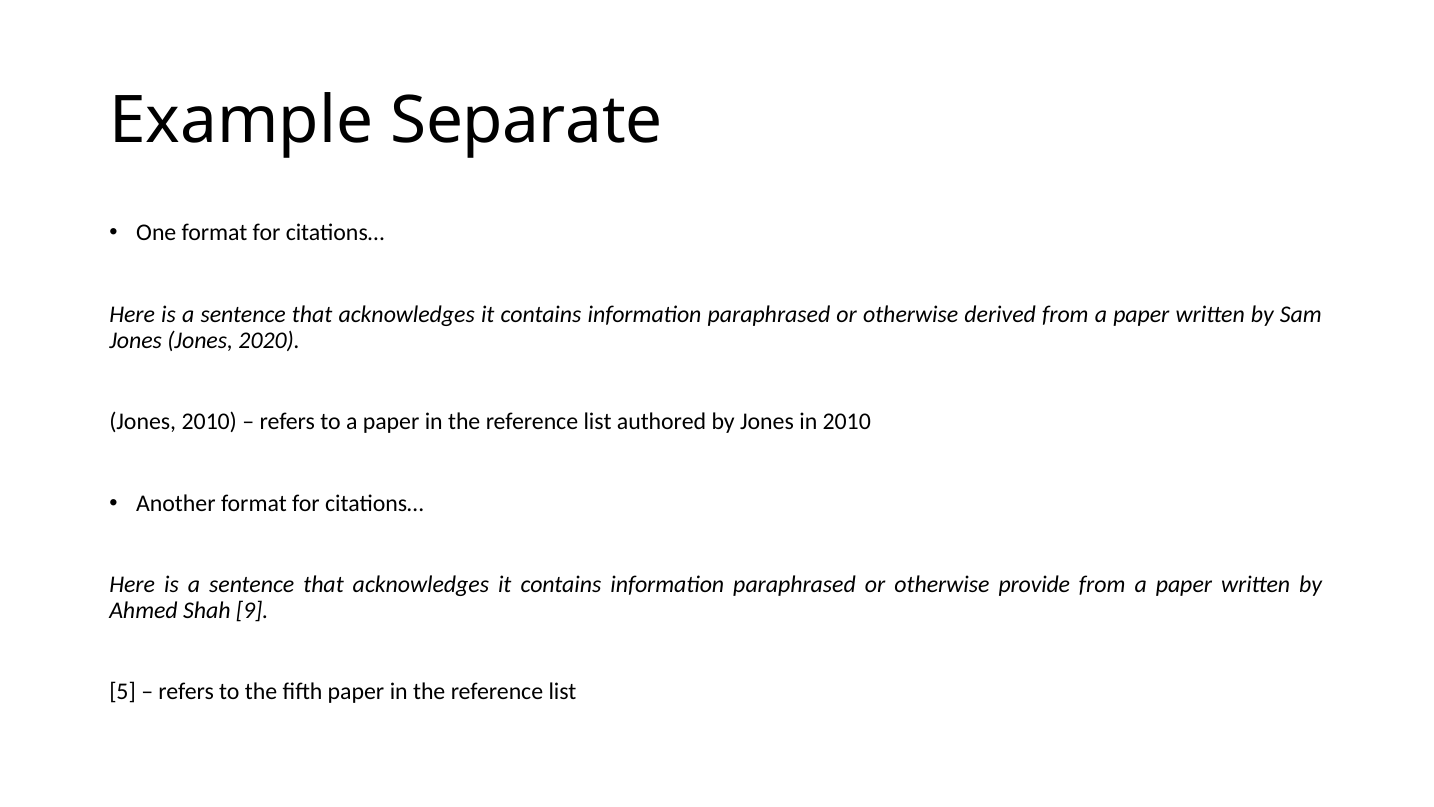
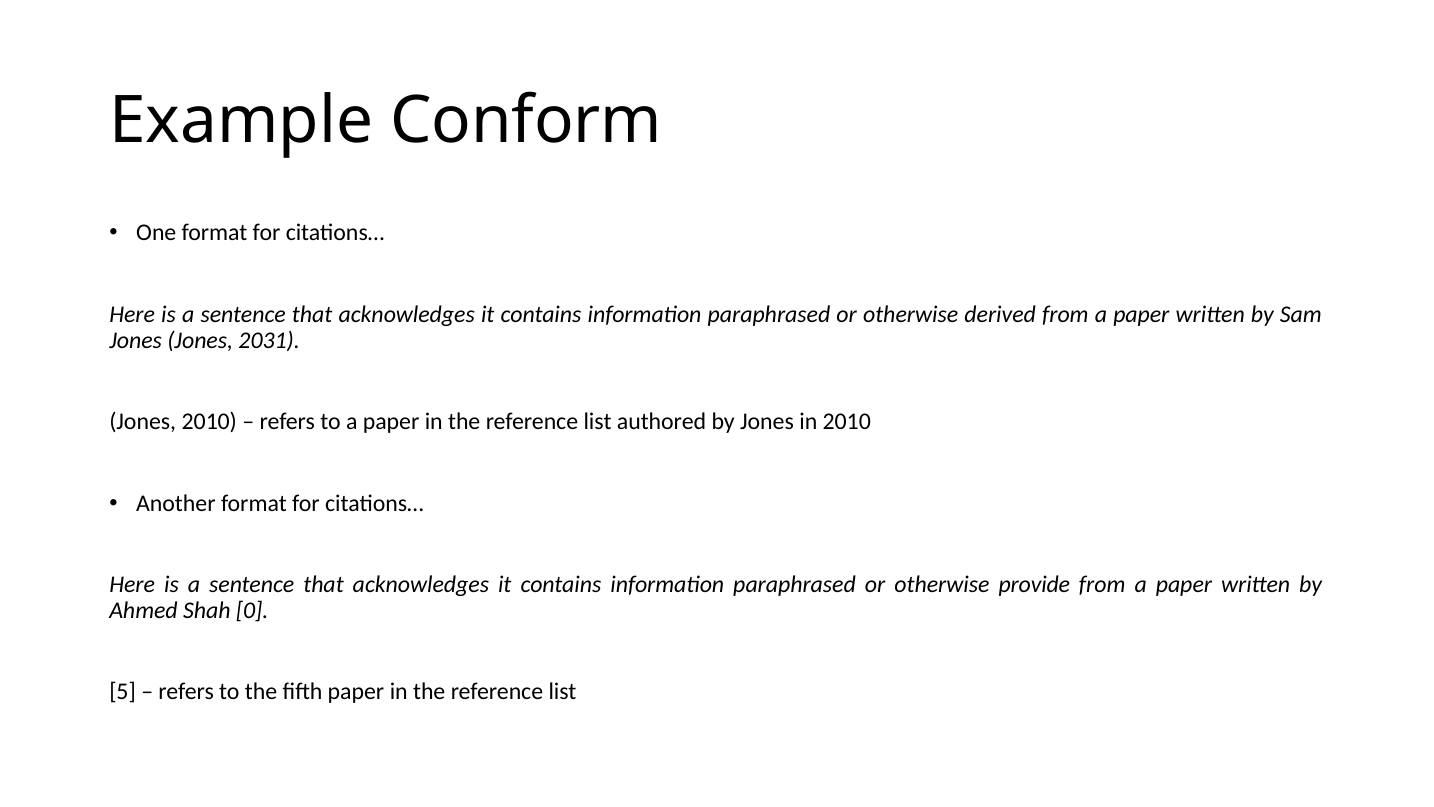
Separate: Separate -> Conform (526, 120)
2020: 2020 -> 2031 (269, 340)
9: 9 -> 0 (252, 610)
